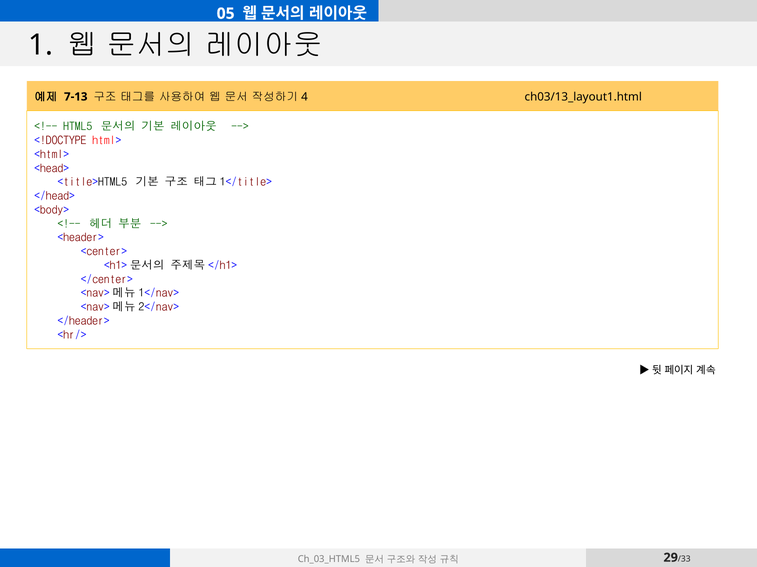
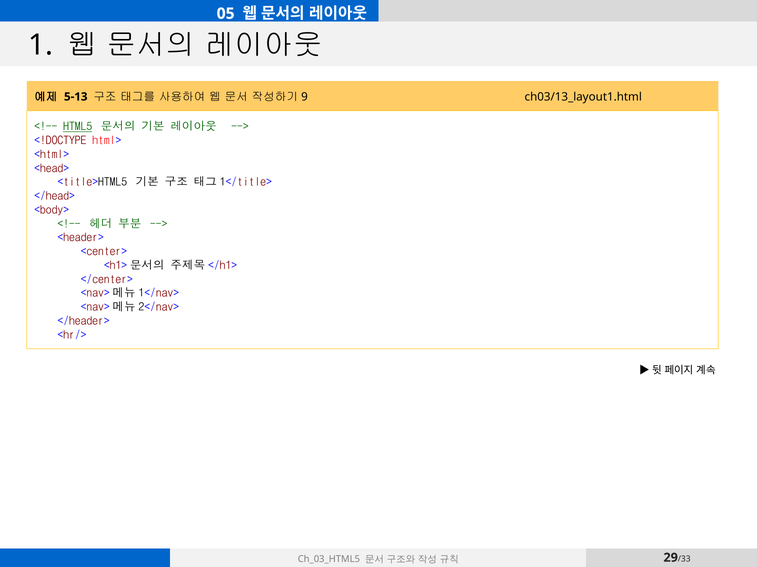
7-13: 7-13 -> 5-13 (76, 97)
4: 4 -> 9 (304, 97)
HTML5 underline: none -> present (78, 127)
